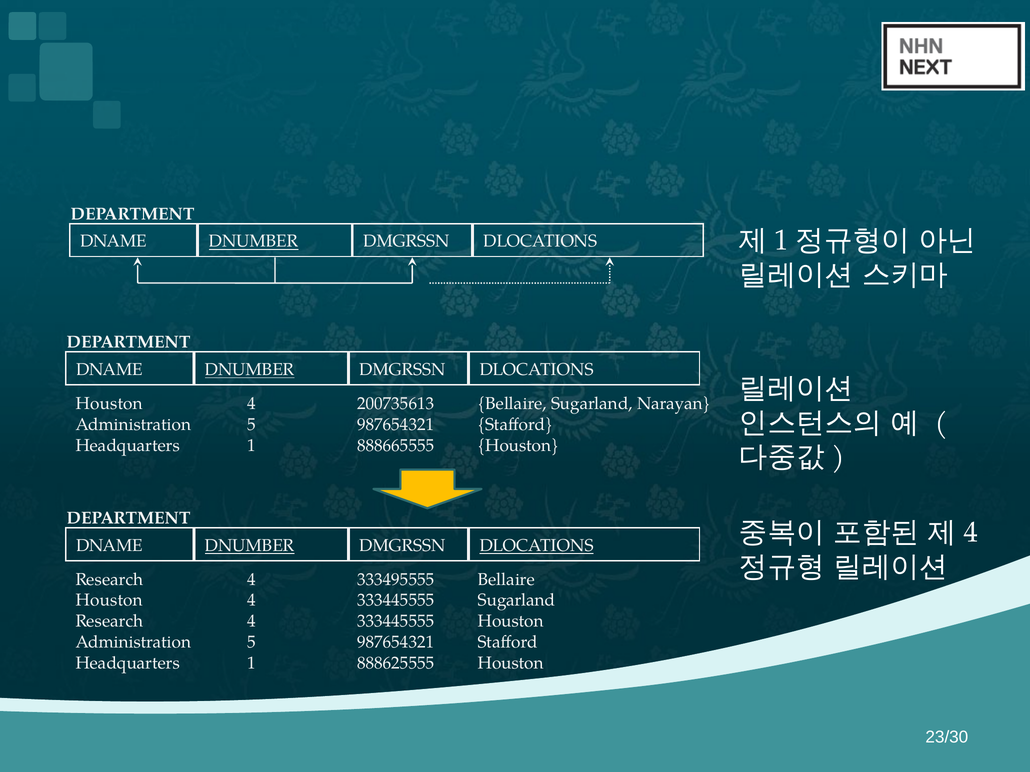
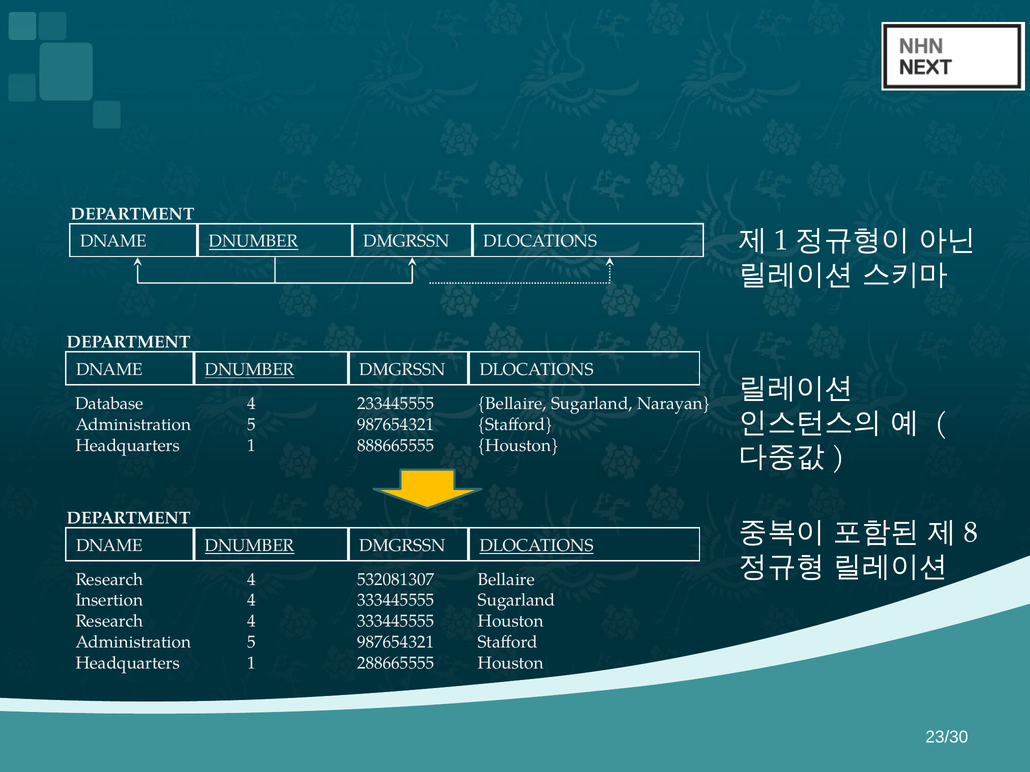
Houston: Houston -> Database (109, 404)
200735613: 200735613 -> 233445555 (396, 404)
4: 4 -> 8 (971, 533)
333495555: 333495555 -> 532081307 (396, 580)
Houston: Houston -> Insertion (109, 601)
888625555: 888625555 -> 288665555 (396, 664)
